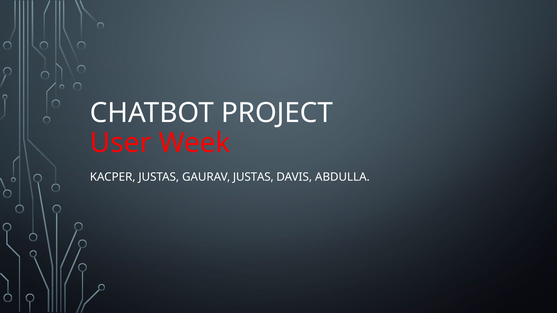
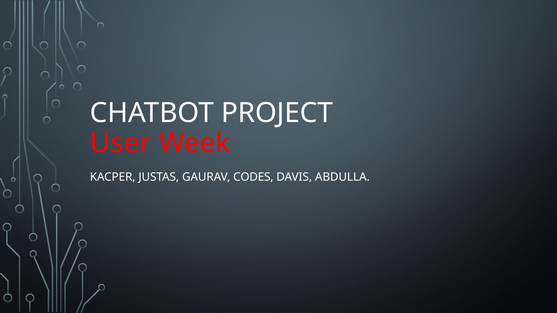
GAURAV JUSTAS: JUSTAS -> CODES (253, 177)
